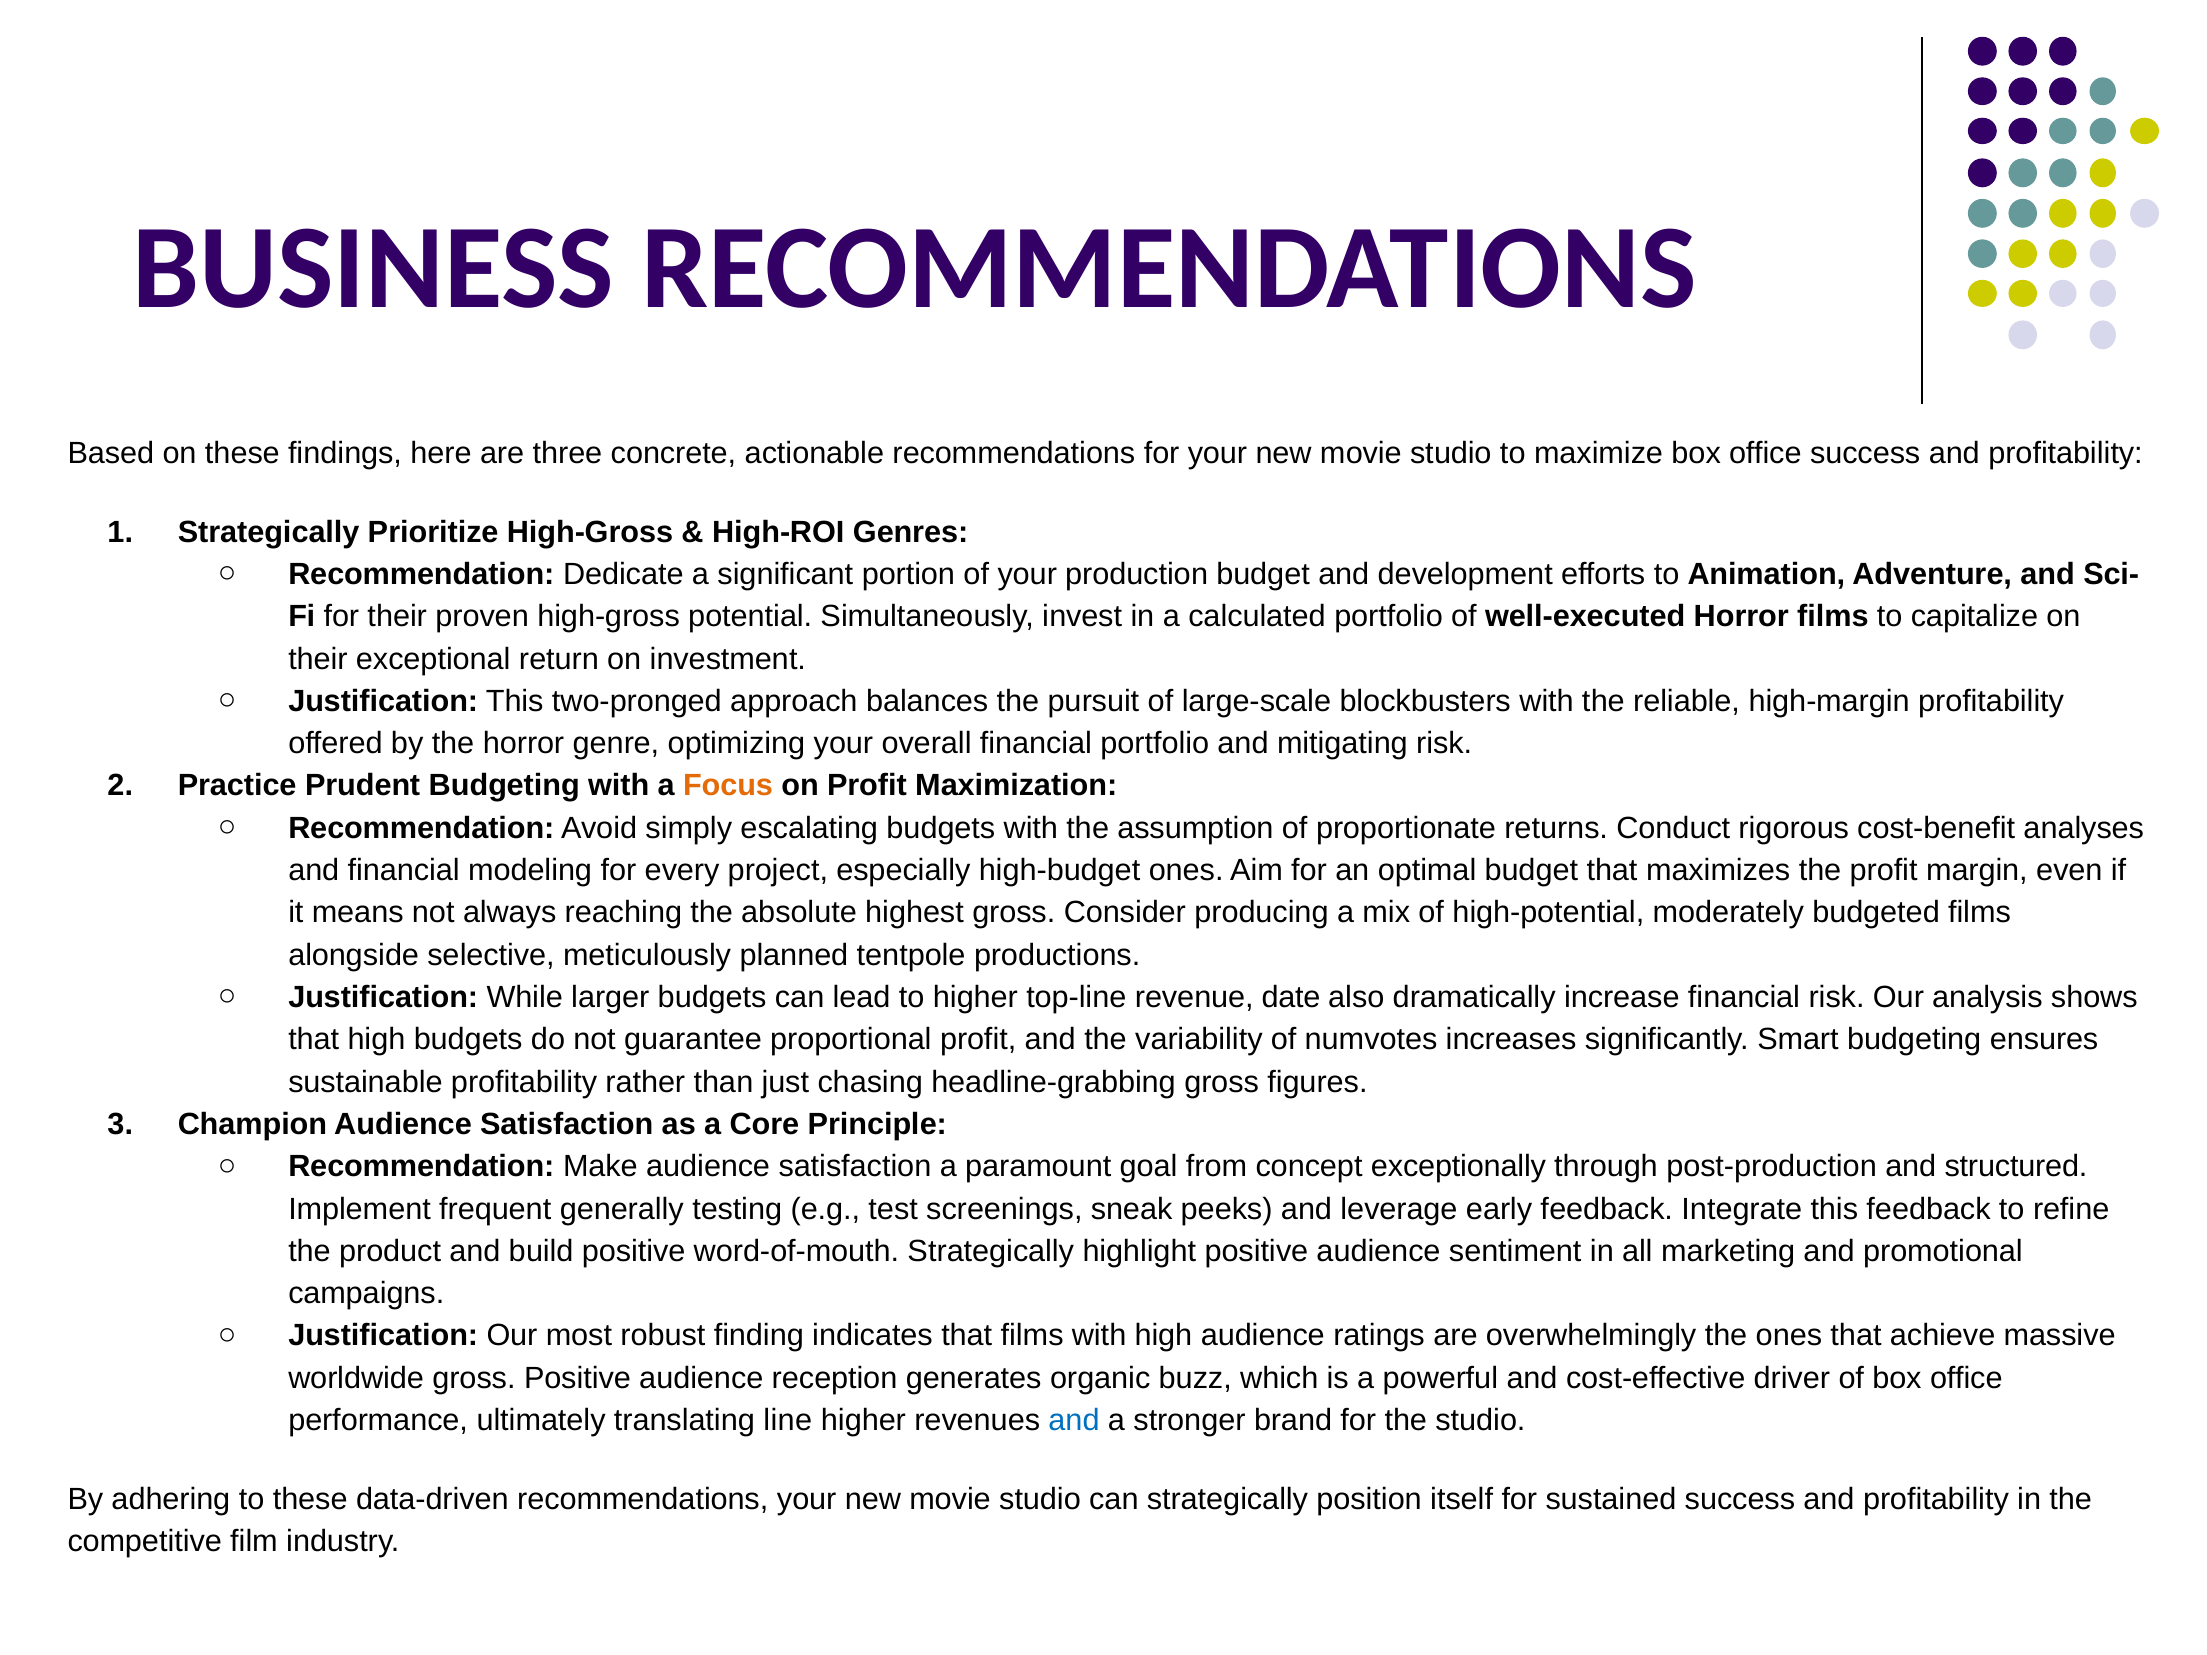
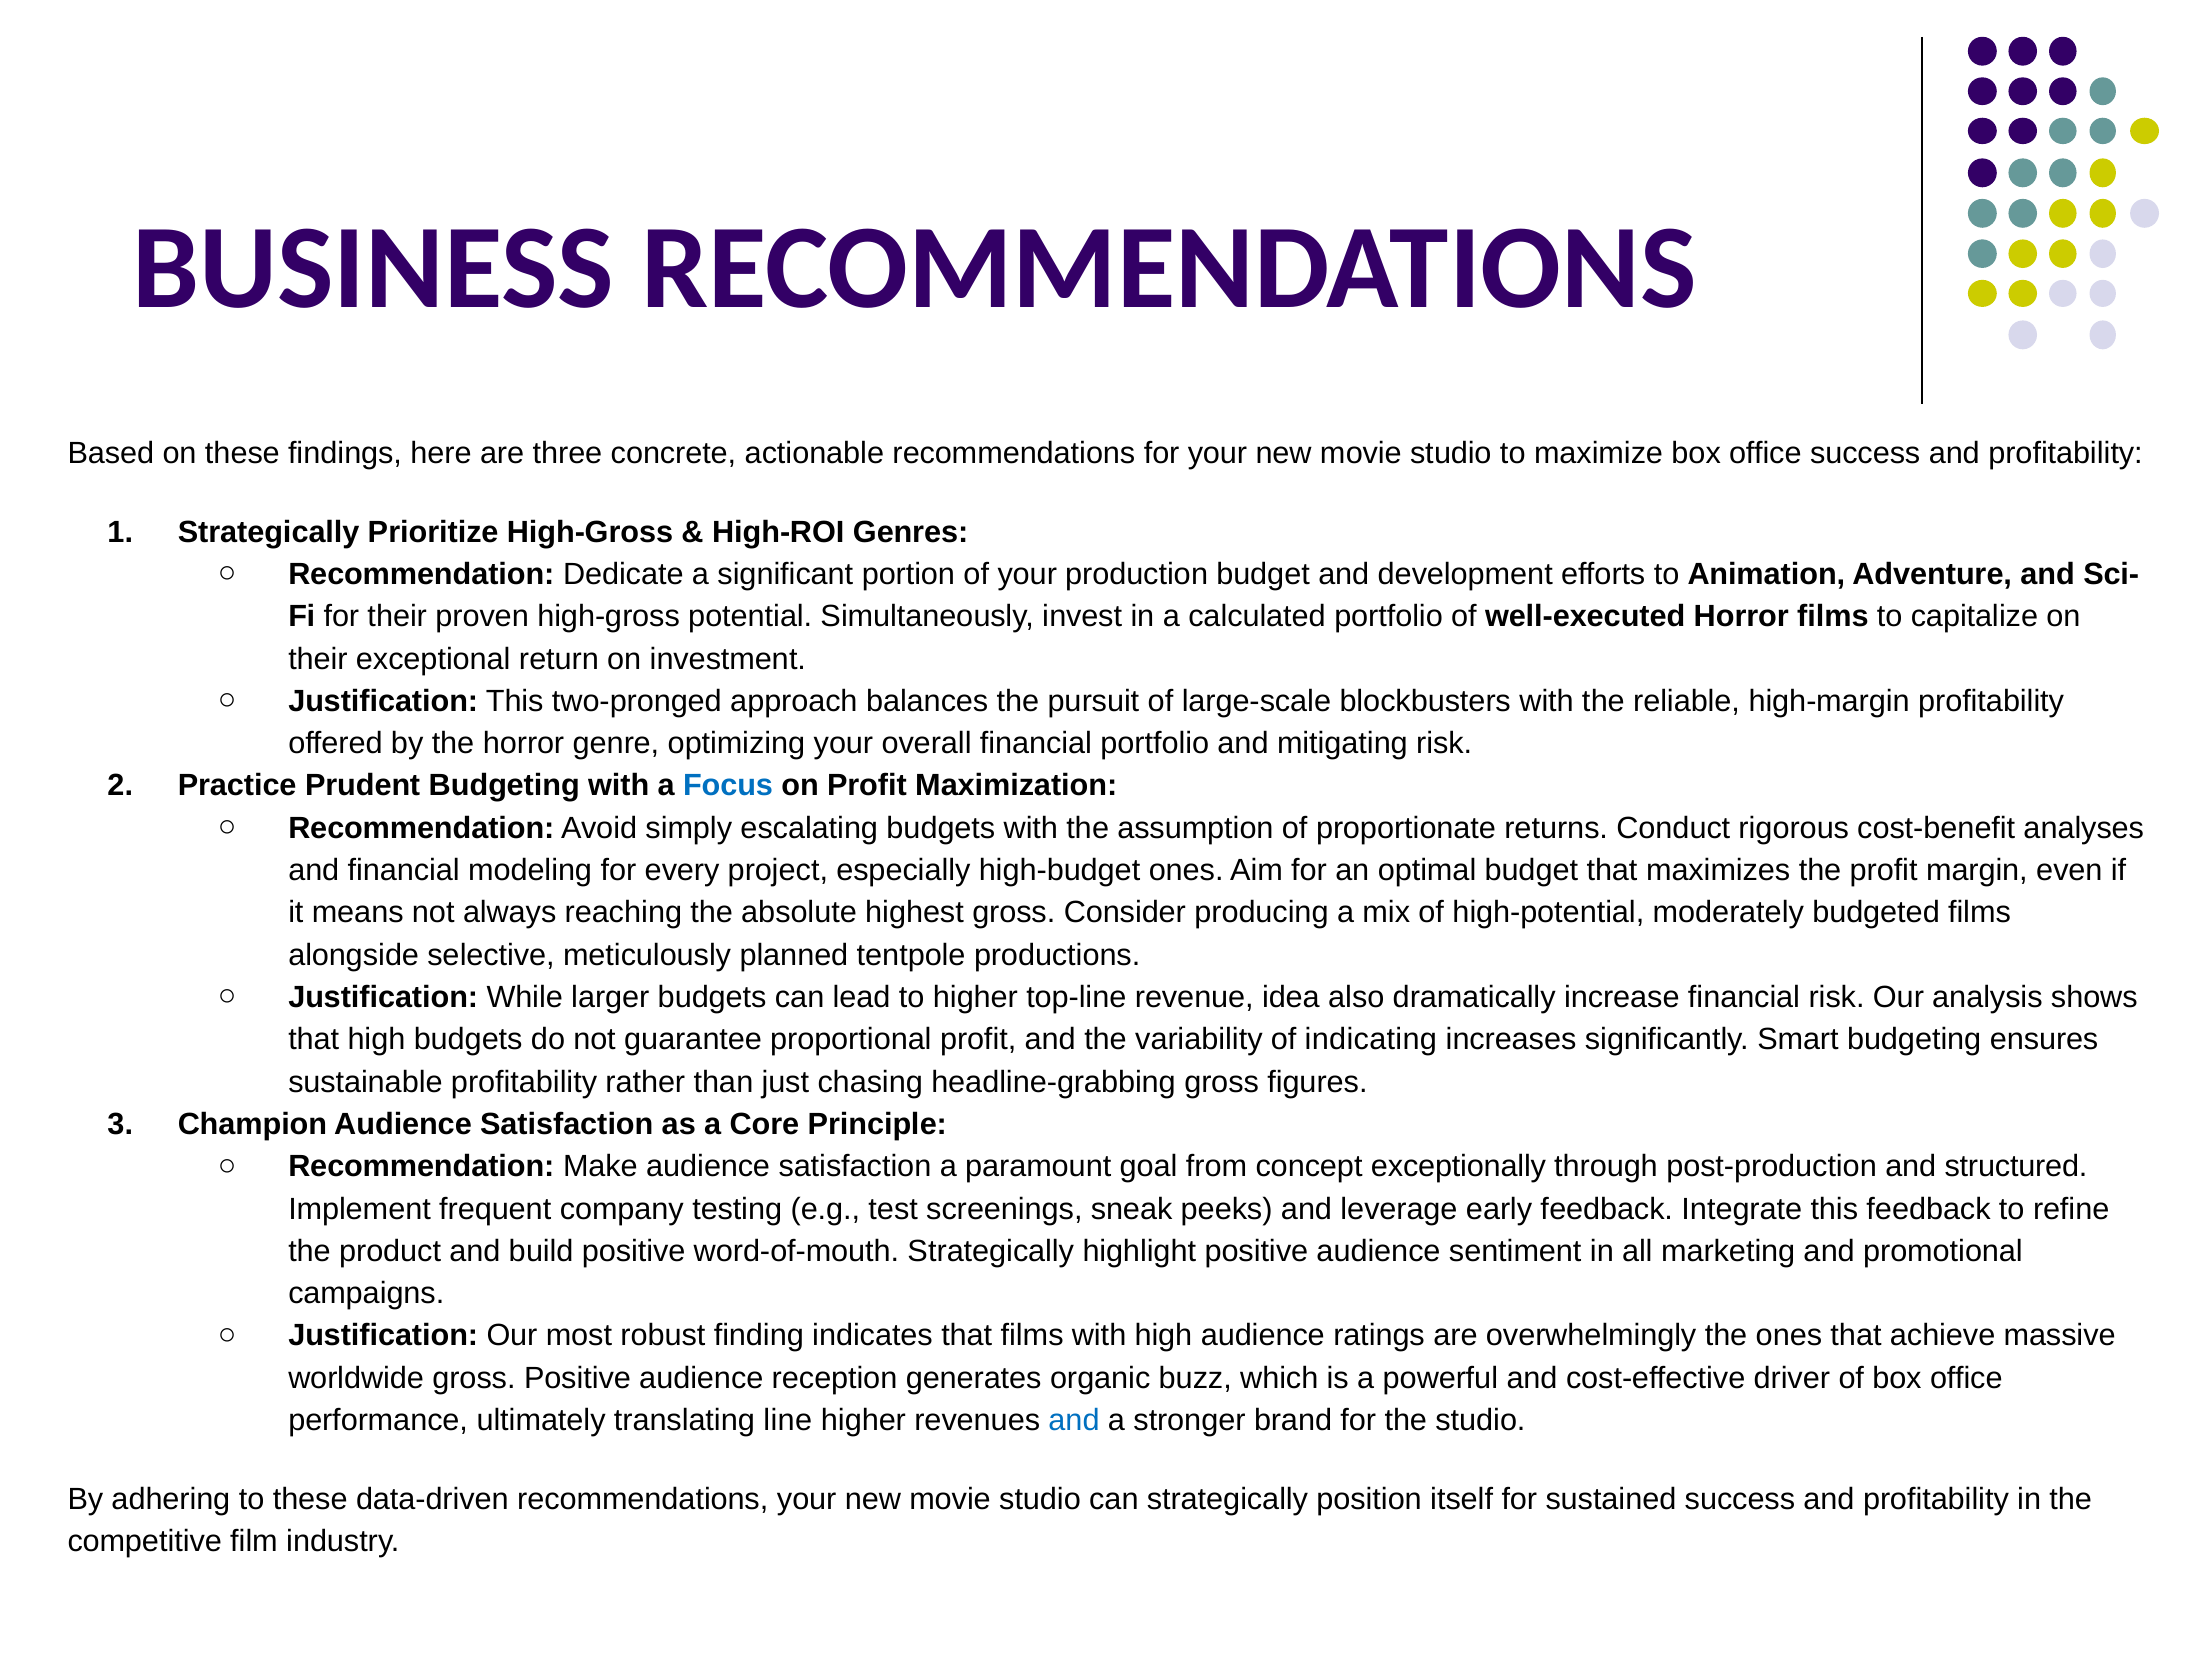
Focus colour: orange -> blue (728, 786)
date: date -> idea (1291, 998)
numvotes: numvotes -> indicating (1371, 1040)
generally: generally -> company (622, 1209)
